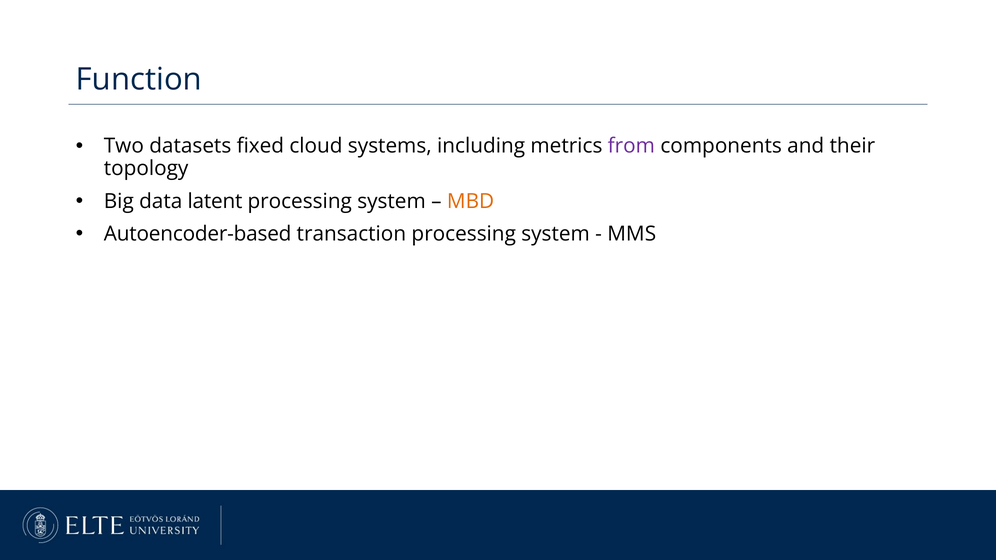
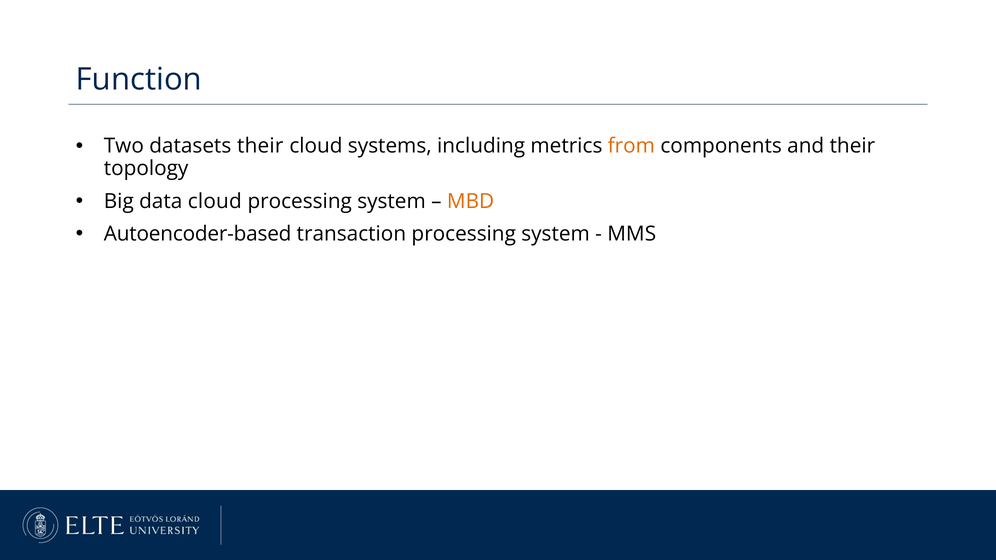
datasets fixed: fixed -> their (260, 146)
from colour: purple -> orange (631, 146)
data latent: latent -> cloud (215, 201)
